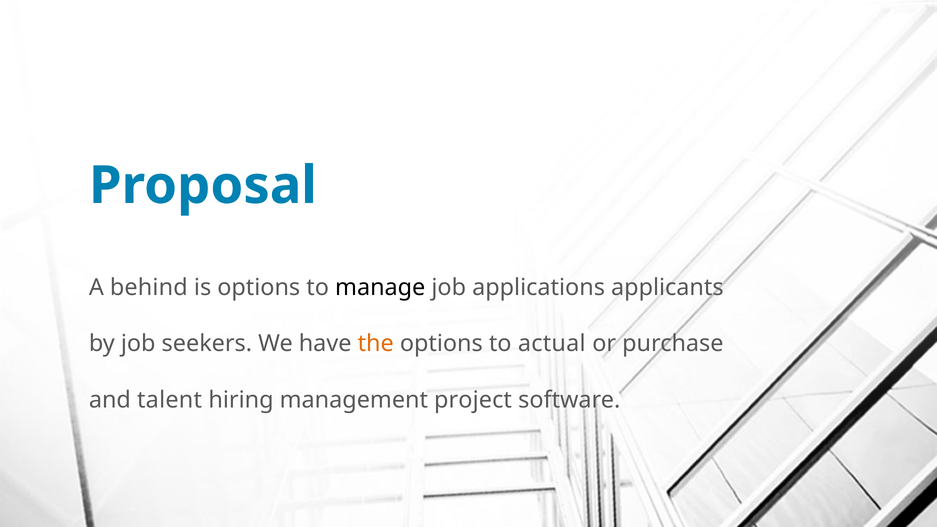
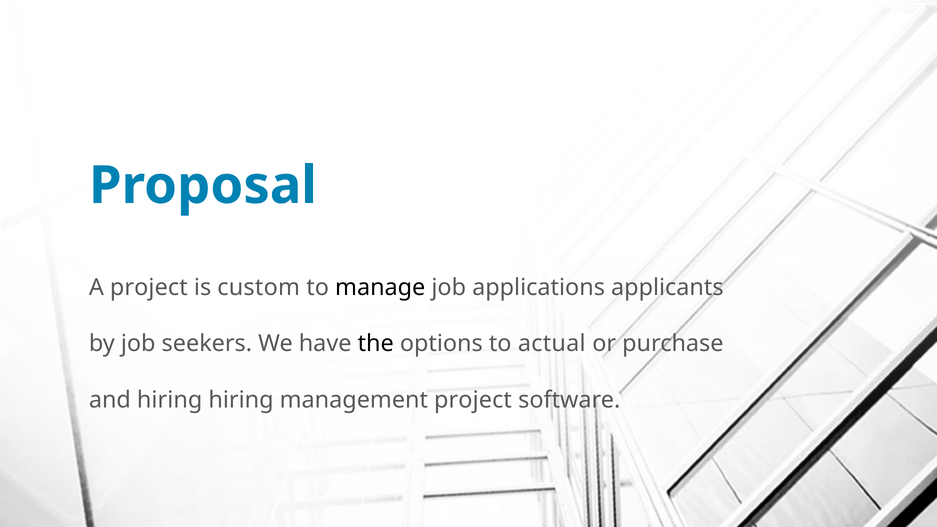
A behind: behind -> project (149, 287)
is options: options -> custom (259, 287)
the colour: orange -> black (376, 344)
and talent: talent -> hiring (170, 400)
